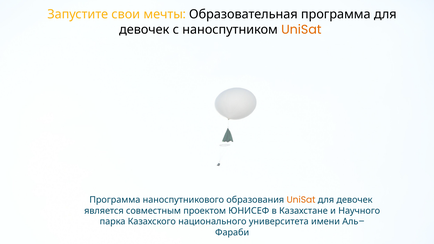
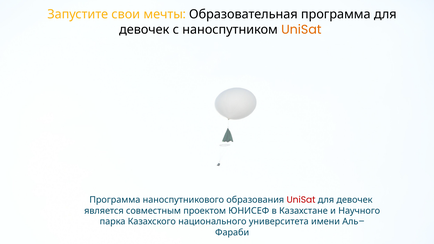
UniSat colour: orange -> red (301, 200)
